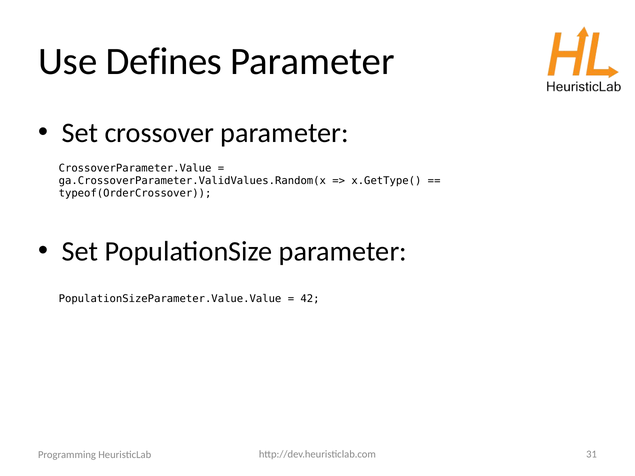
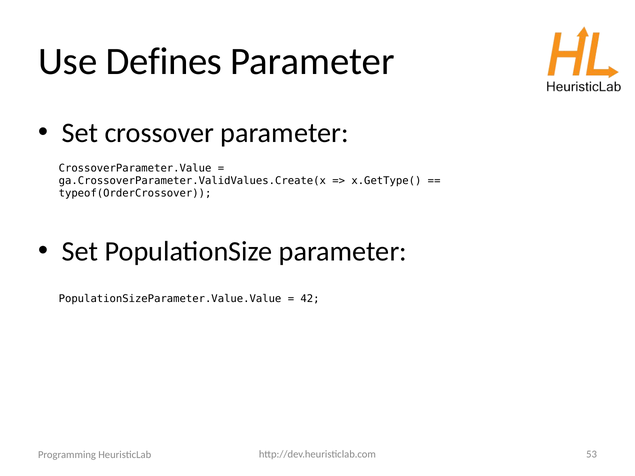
ga.CrossoverParameter.ValidValues.Random(x: ga.CrossoverParameter.ValidValues.Random(x -> ga.CrossoverParameter.ValidValues.Create(x (192, 181)
31: 31 -> 53 (592, 455)
